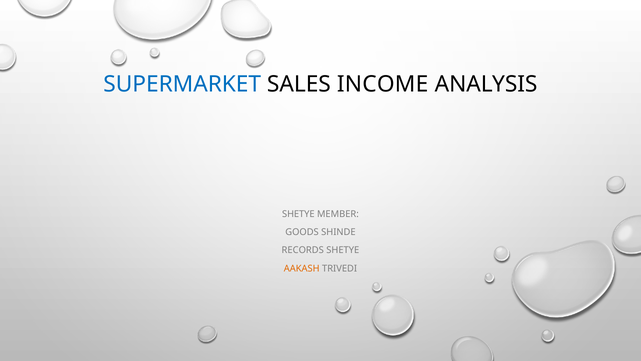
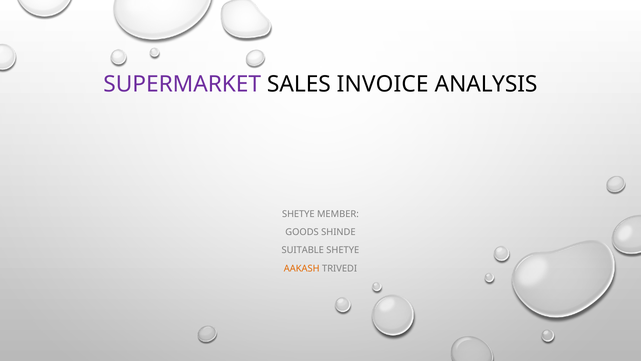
SUPERMARKET colour: blue -> purple (182, 84)
INCOME: INCOME -> INVOICE (383, 84)
RECORDS: RECORDS -> SUITABLE (303, 250)
